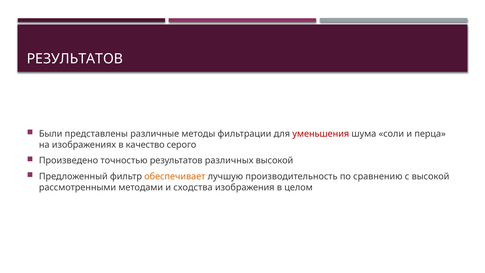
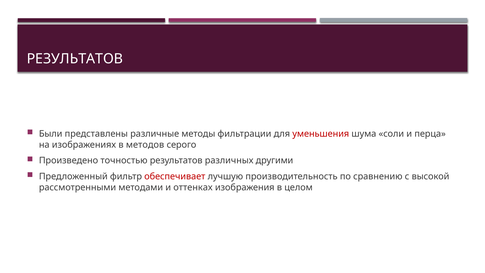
качество: качество -> методов (145, 145)
различных высокой: высокой -> другими (274, 161)
обеспечивает colour: orange -> red (175, 176)
сходства: сходства -> оттенках (193, 187)
